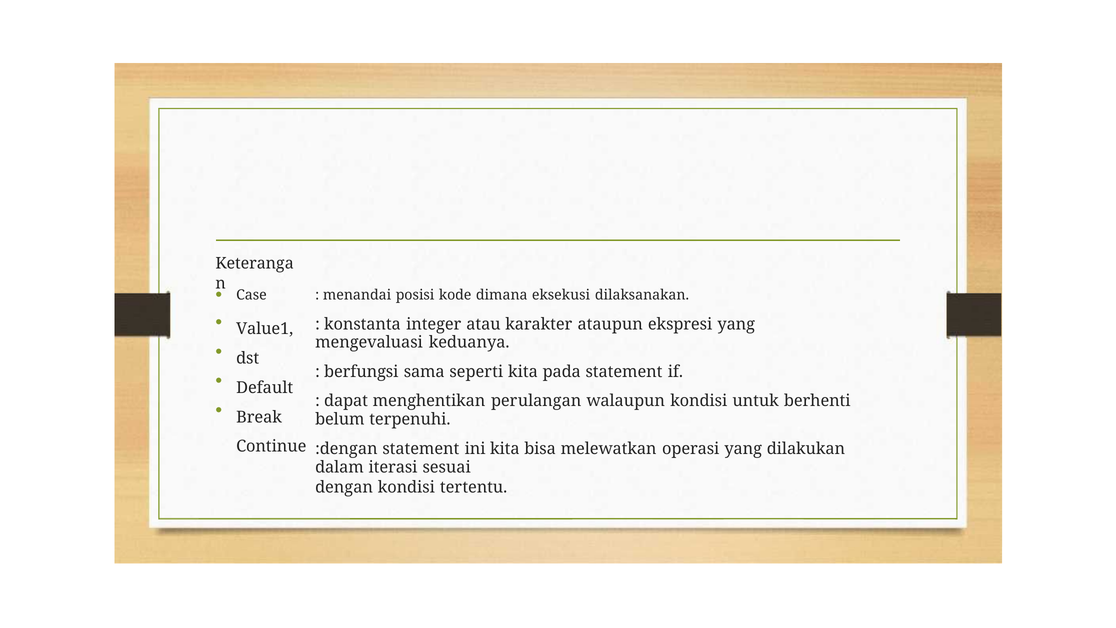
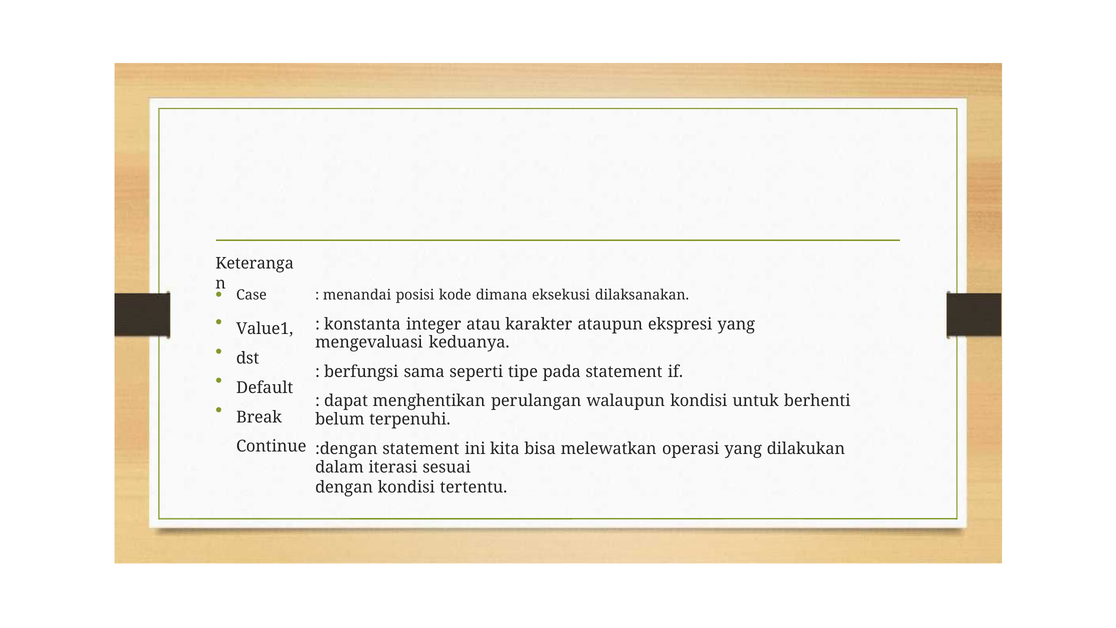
seperti kita: kita -> tipe (523, 372)
